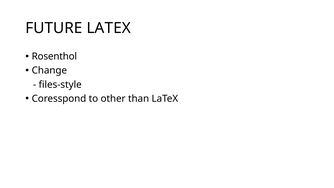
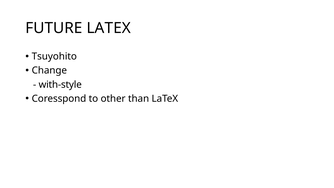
Rosenthol: Rosenthol -> Tsuyohito (54, 56)
files-style: files-style -> with-style (60, 84)
